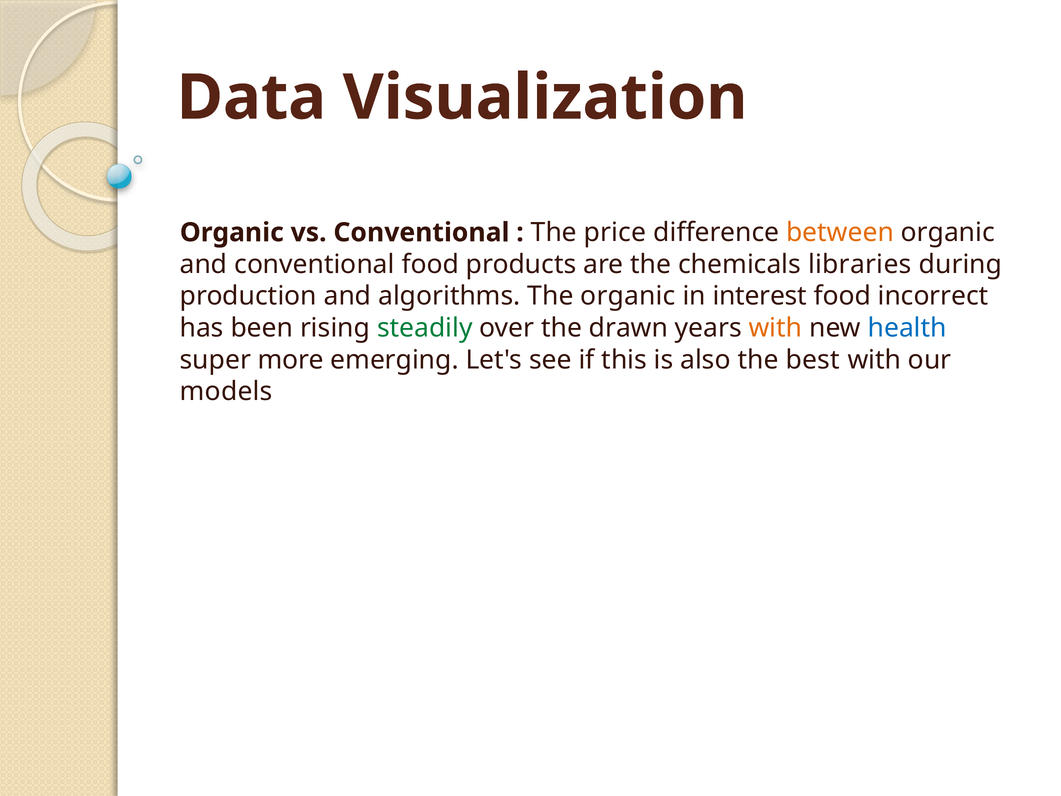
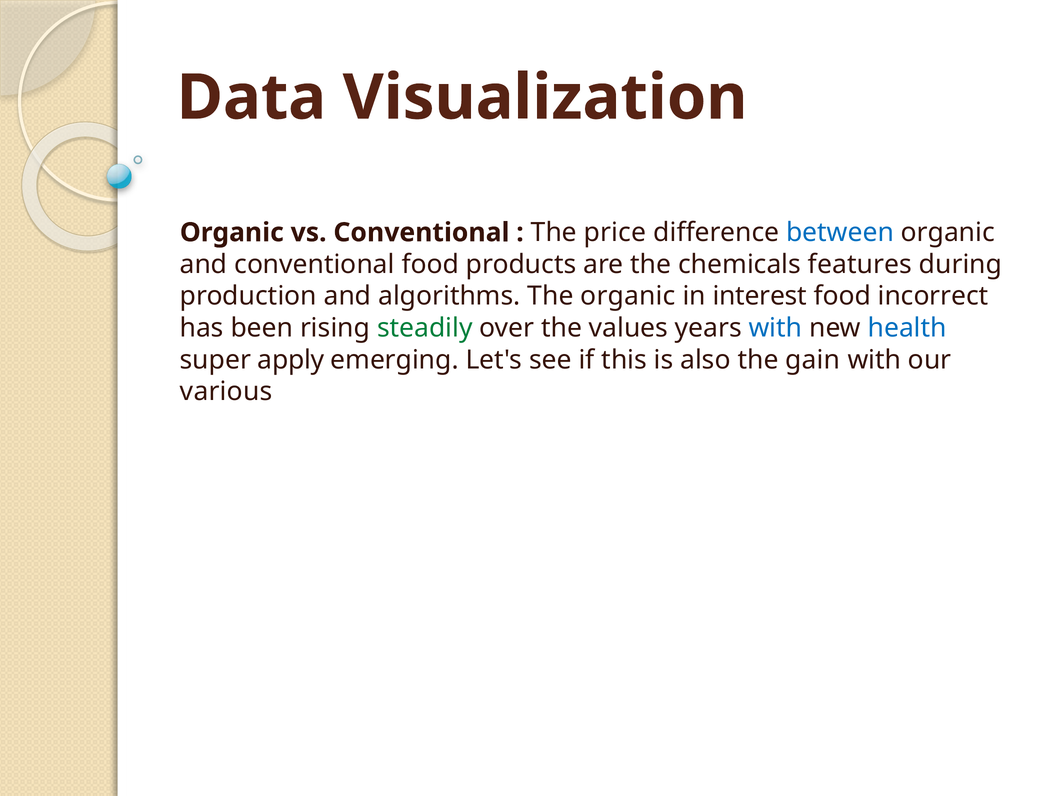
between colour: orange -> blue (840, 232)
libraries: libraries -> features (860, 264)
drawn: drawn -> values (628, 328)
with colour: orange -> blue (775, 328)
more: more -> apply (291, 360)
best: best -> gain (813, 360)
models: models -> various (226, 392)
